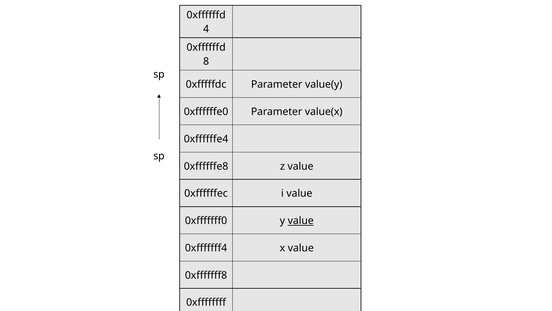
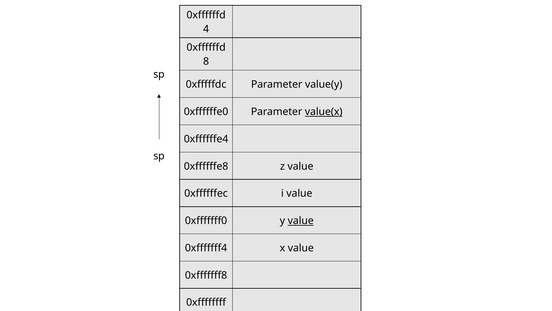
value(x underline: none -> present (324, 112)
